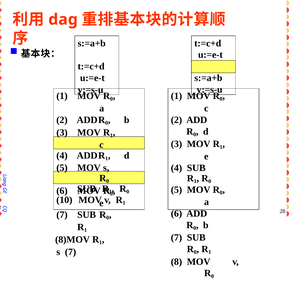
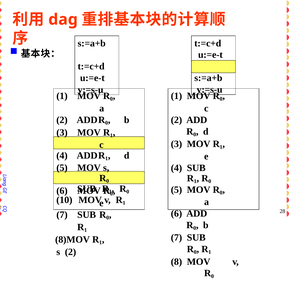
s 7: 7 -> 2 (70, 252)
